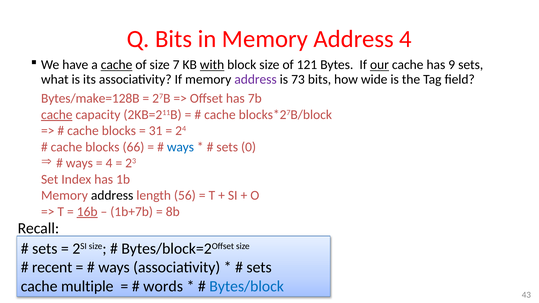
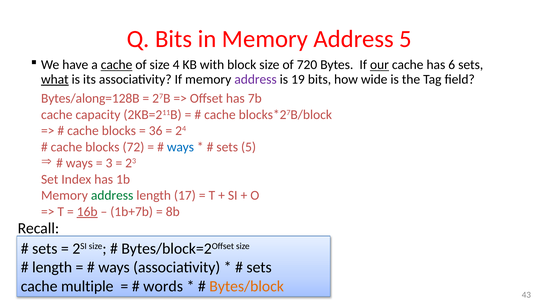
Address 4: 4 -> 5 (406, 39)
7: 7 -> 4 (176, 65)
with underline: present -> none (212, 65)
121: 121 -> 720 (307, 65)
9: 9 -> 6 (452, 65)
what underline: none -> present (55, 79)
73: 73 -> 19 (298, 79)
Bytes/make=128B: Bytes/make=128B -> Bytes/along=128B (90, 99)
cache underline: present -> none (57, 115)
31: 31 -> 36 (156, 131)
66: 66 -> 72 (133, 147)
sets 0: 0 -> 5 (249, 147)
4: 4 -> 3 (109, 163)
address colour: black -> green (112, 196)
56: 56 -> 17 (185, 196)
recent: recent -> length (52, 268)
Bytes/block colour: blue -> orange (247, 286)
